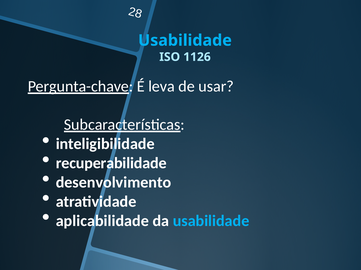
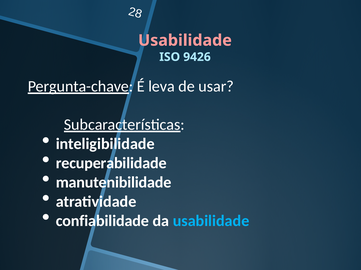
Usabilidade colour: light blue -> pink (185, 41)
1126: 1126 -> 9426 (197, 57)
desenvolvimento: desenvolvimento -> manutenibilidade (114, 183)
aplicabilidade: aplicabilidade -> confiabilidade (102, 221)
